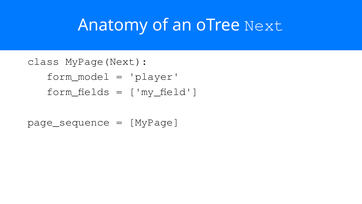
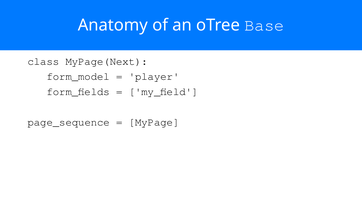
Next: Next -> Base (264, 25)
